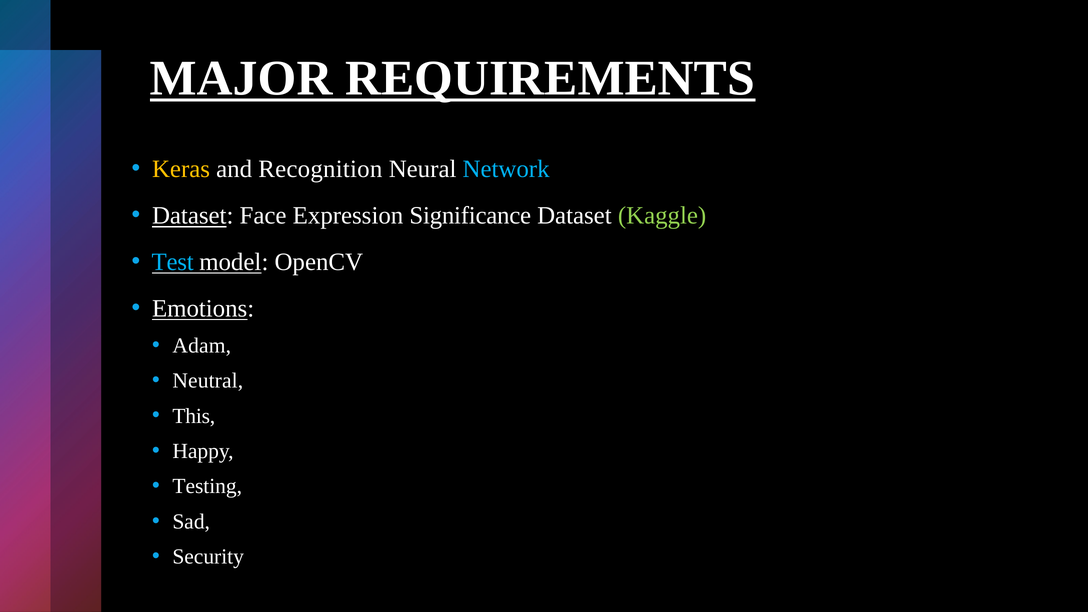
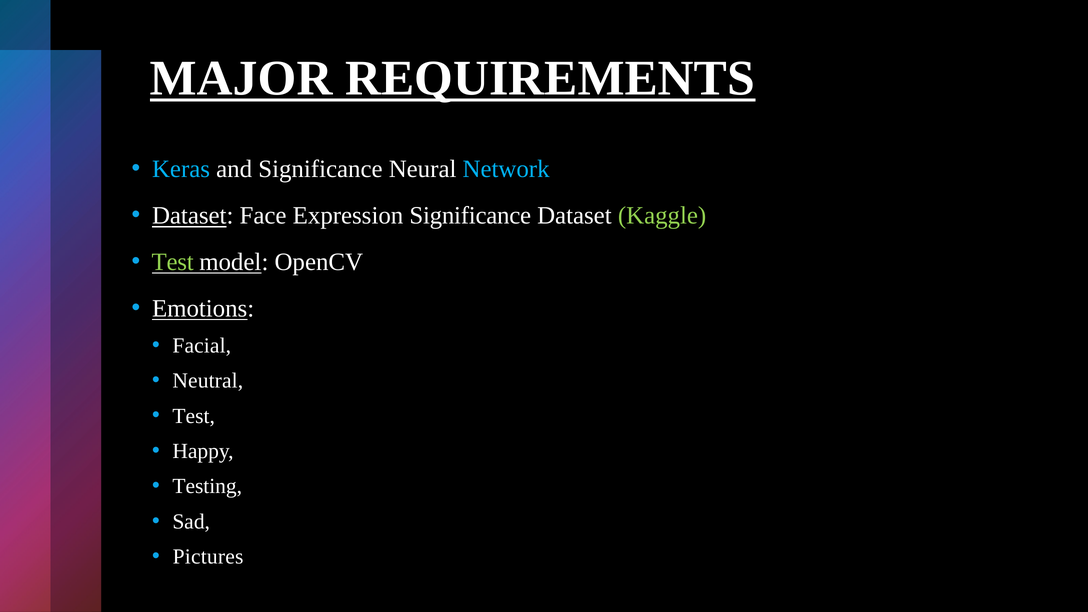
Keras colour: yellow -> light blue (181, 169)
and Recognition: Recognition -> Significance (320, 169)
Test colour: light blue -> light green (173, 262)
Adam: Adam -> Facial (202, 346)
This: This -> Test (194, 416)
Security: Security -> Pictures (208, 557)
